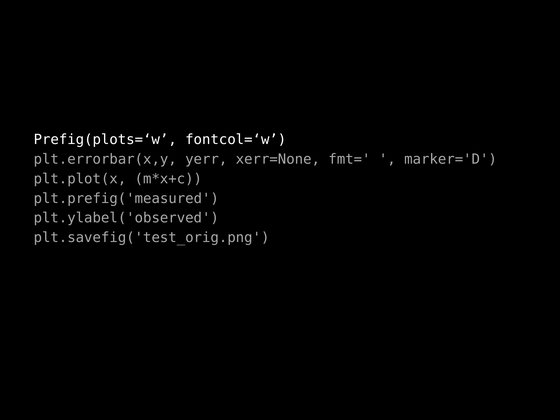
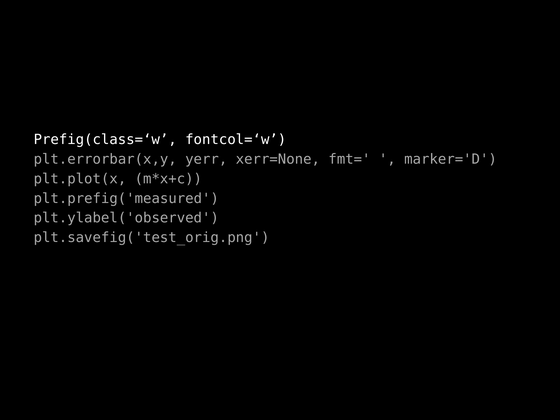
Prefig(plots=‘w: Prefig(plots=‘w -> Prefig(class=‘w (105, 140)
